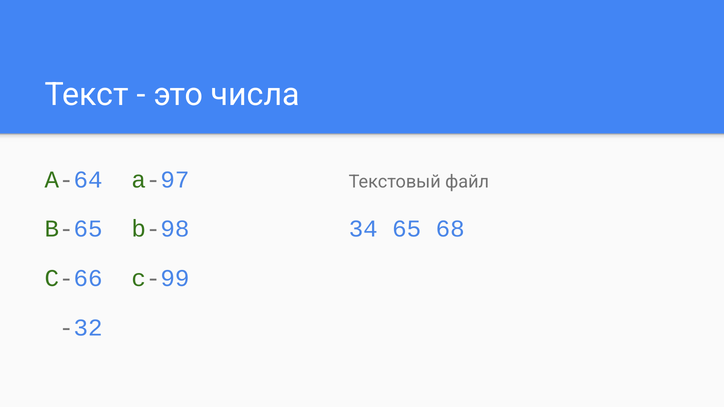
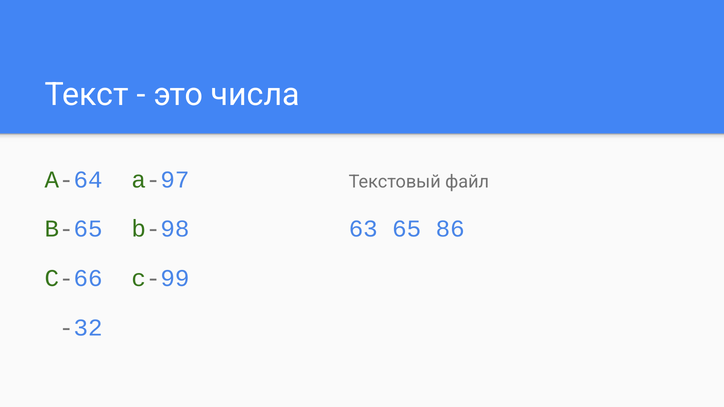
34: 34 -> 63 (363, 229)
68: 68 -> 86 (450, 229)
